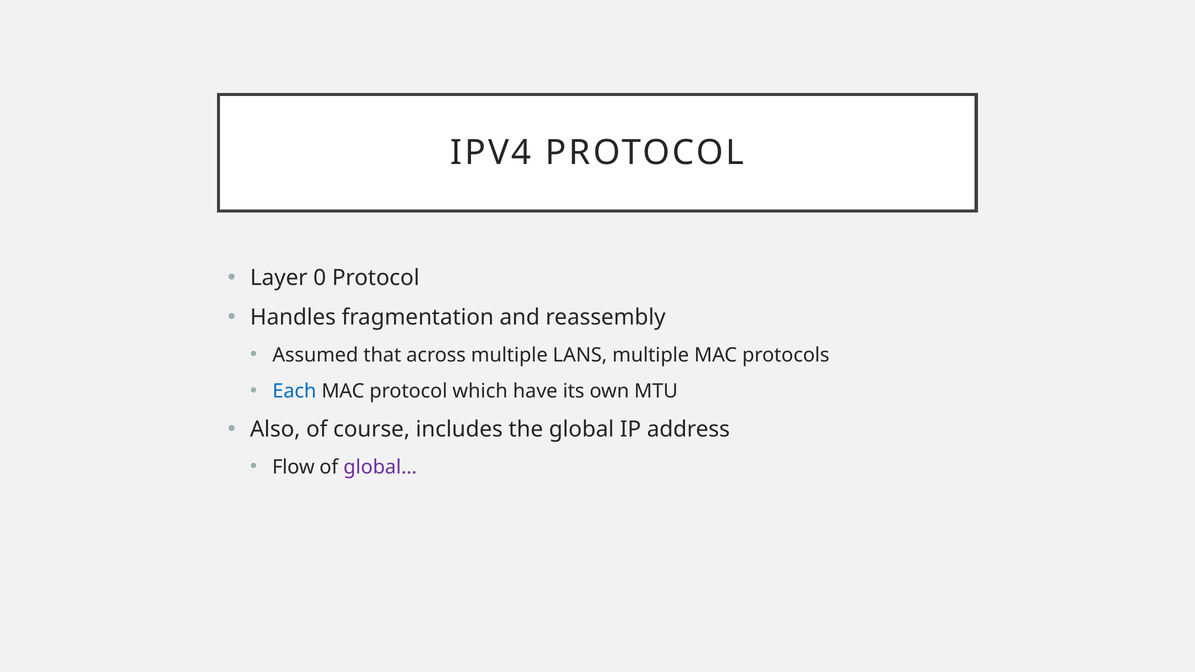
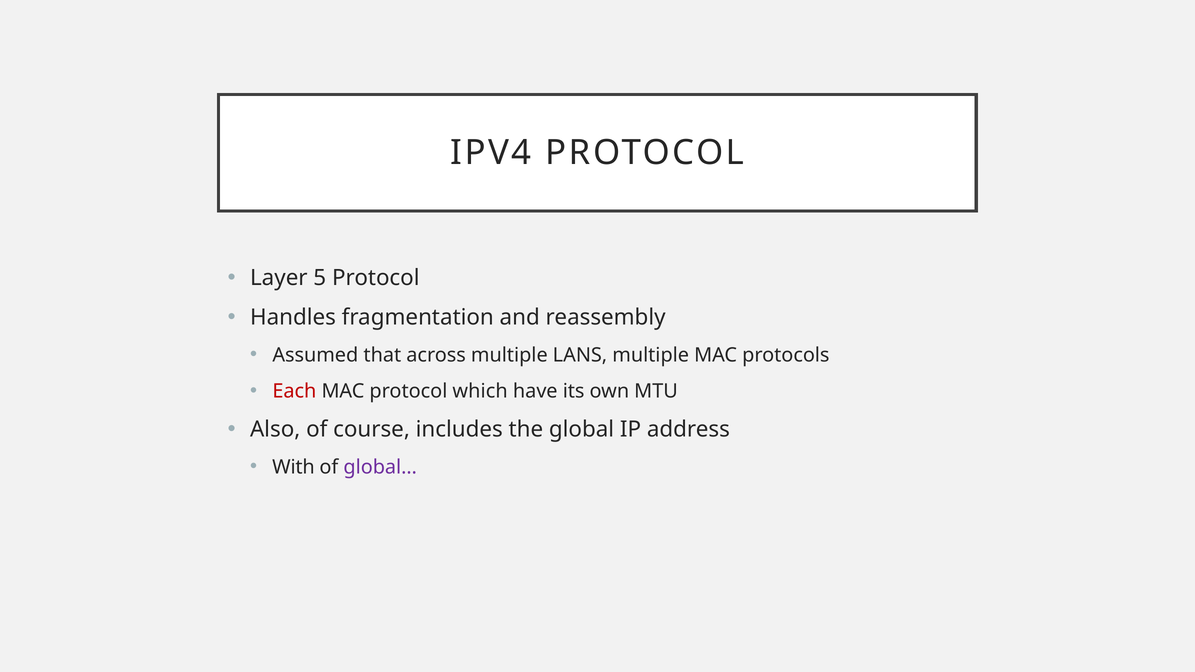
0: 0 -> 5 (320, 278)
Each colour: blue -> red (294, 391)
Flow: Flow -> With (293, 467)
